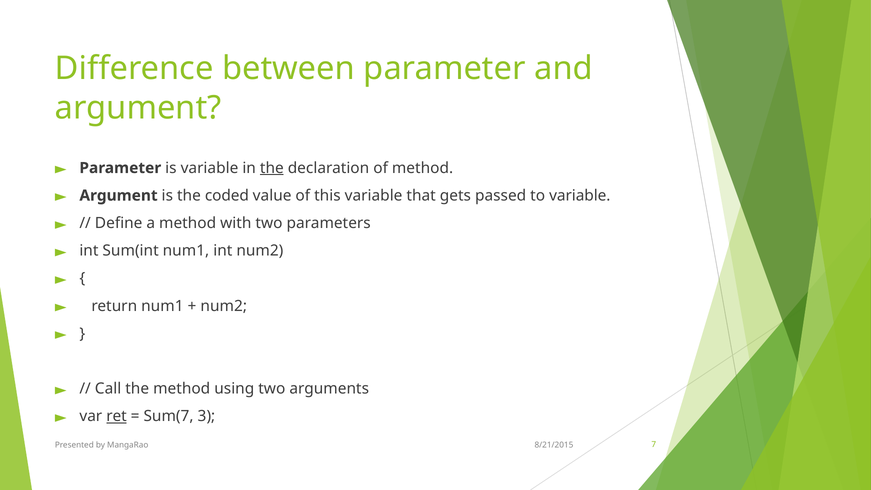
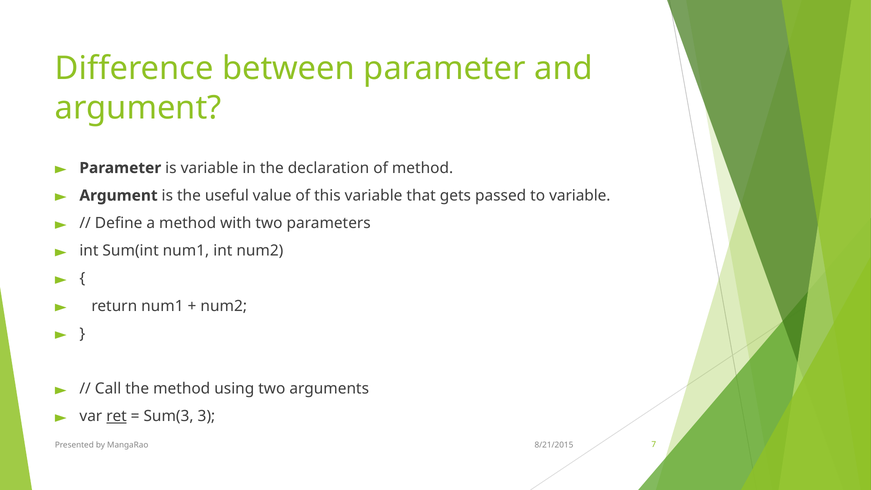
the underline: present -> none (272, 168)
coded: coded -> useful (227, 196)
Sum(7: Sum(7 -> Sum(3 (169, 416)
